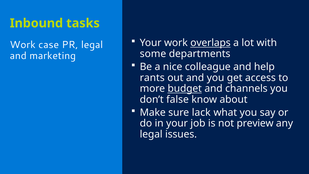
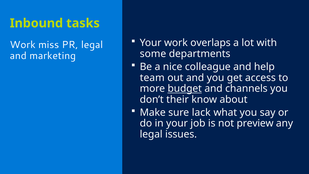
overlaps underline: present -> none (210, 43)
case: case -> miss (49, 45)
rants: rants -> team (152, 78)
false: false -> their (178, 99)
